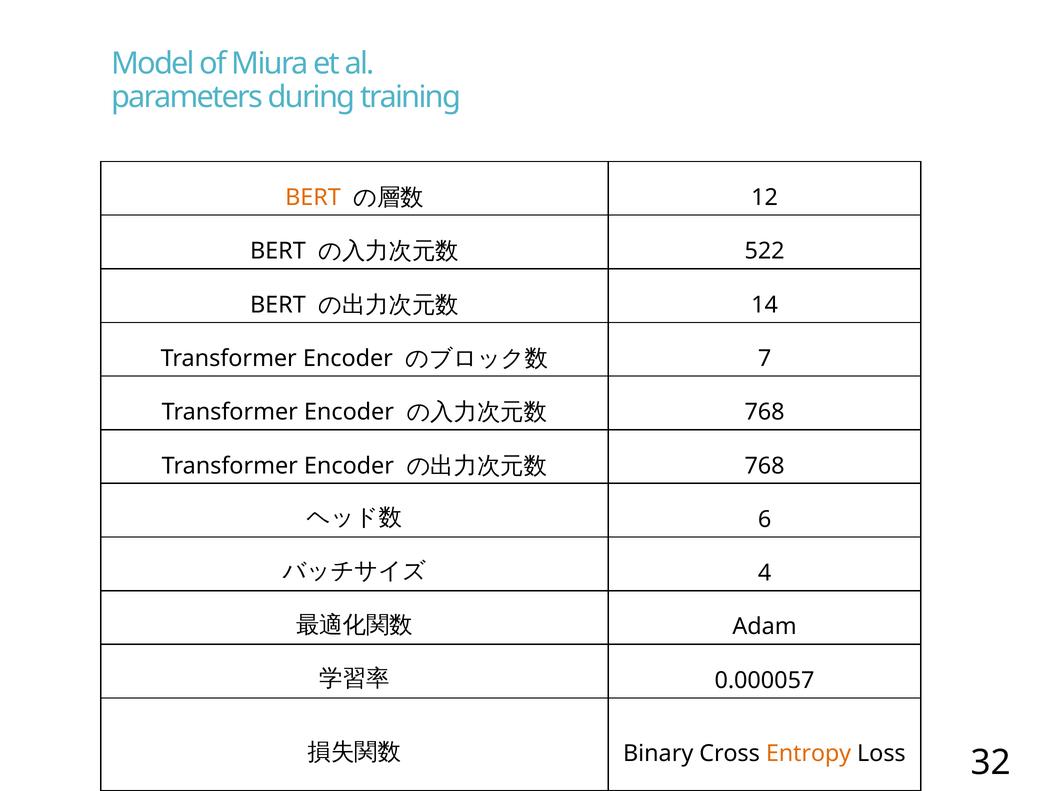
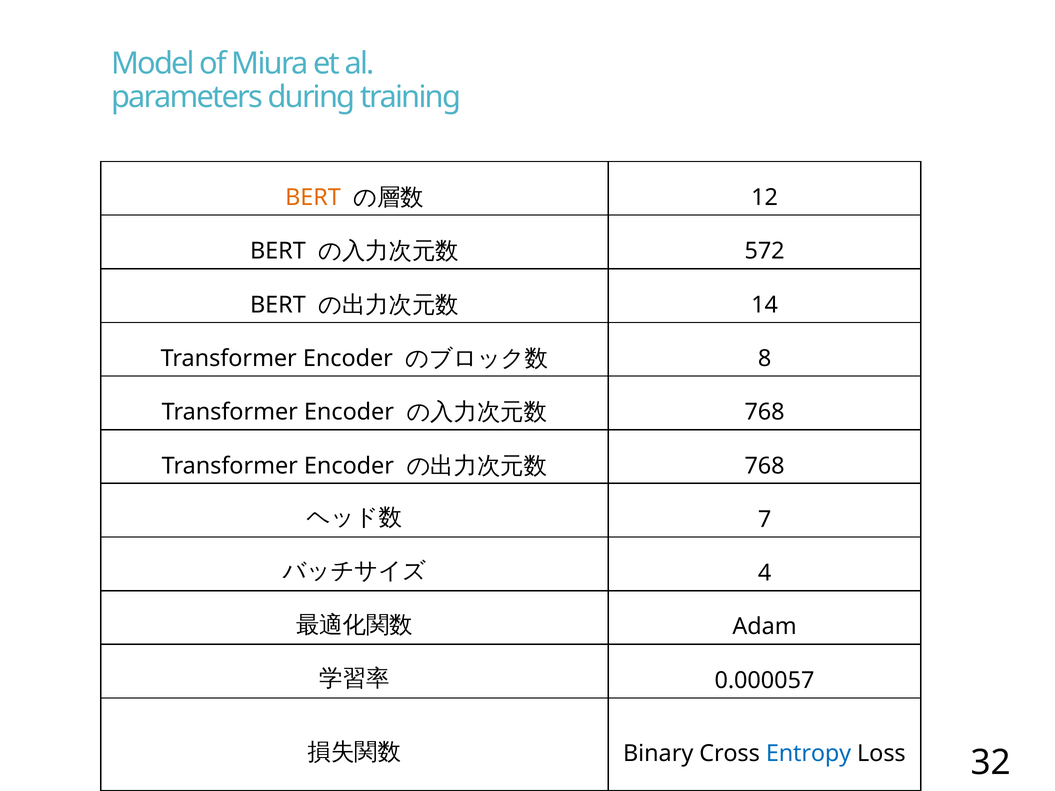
522: 522 -> 572 (765, 251)
7: 7 -> 8 (765, 359)
6: 6 -> 7 (765, 520)
Entropy colour: orange -> blue (809, 754)
